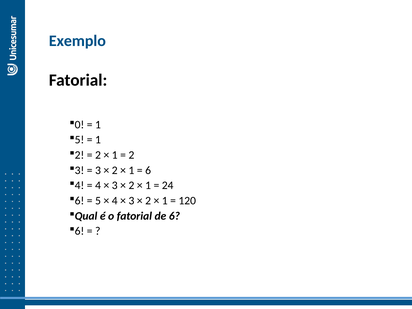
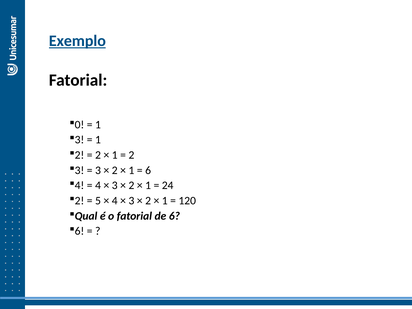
Exemplo underline: none -> present (77, 41)
5: 5 -> 3 (79, 140)
6: 6 -> 2 (79, 201)
